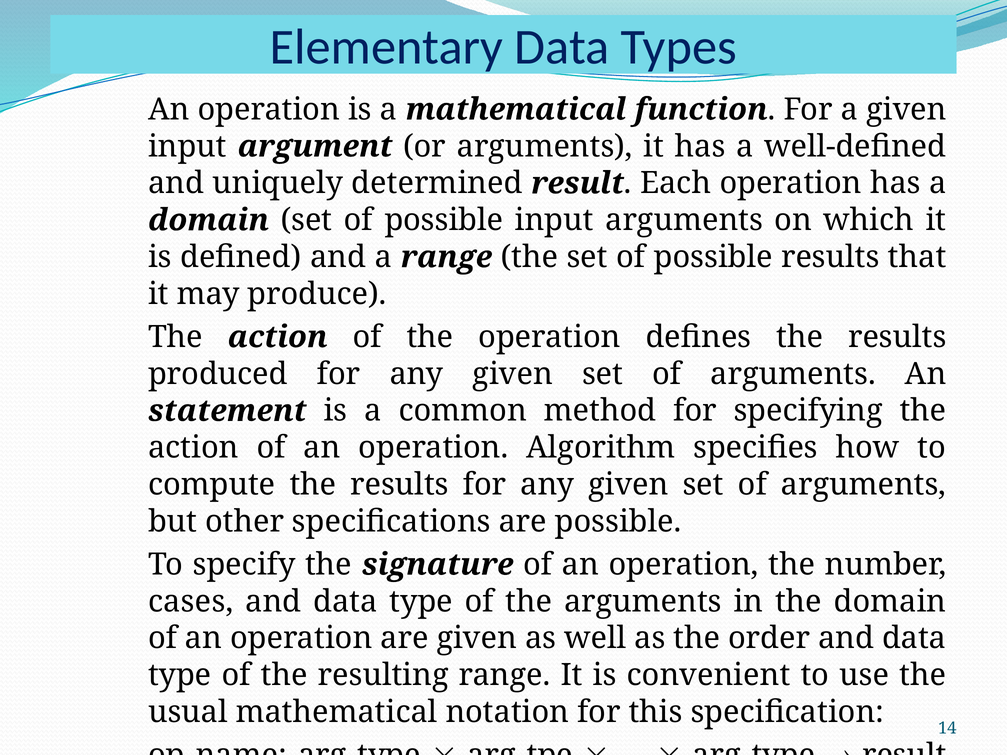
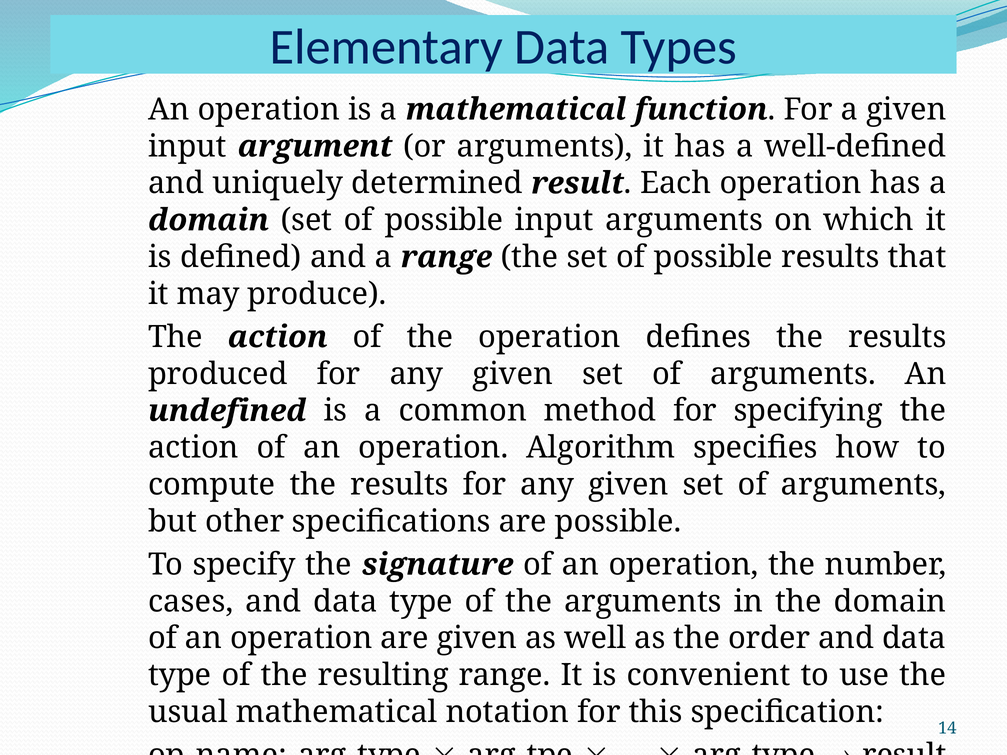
statement: statement -> undefined (227, 411)
